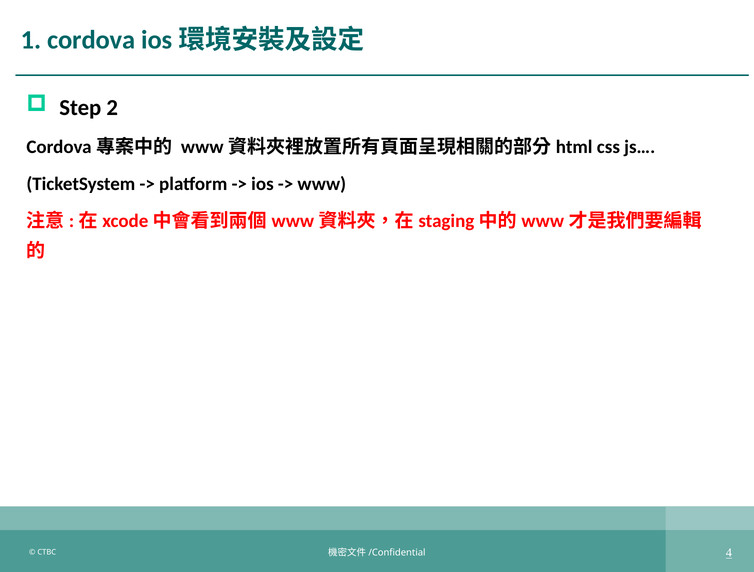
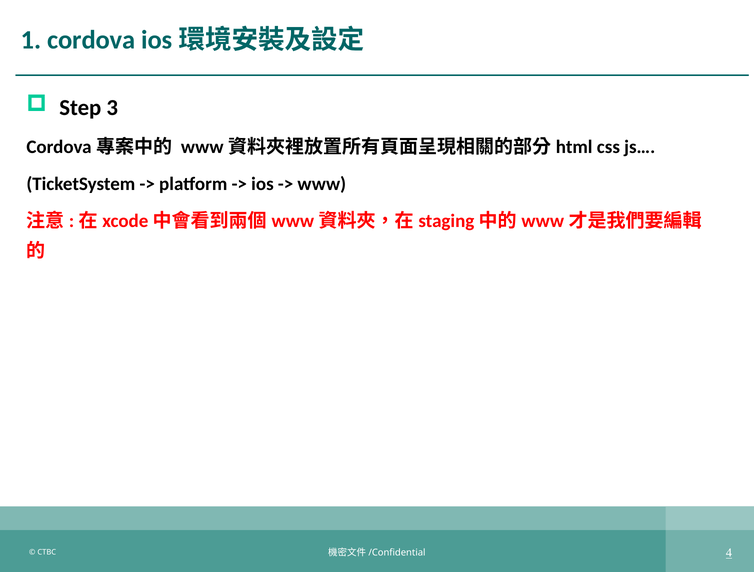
2: 2 -> 3 (112, 108)
